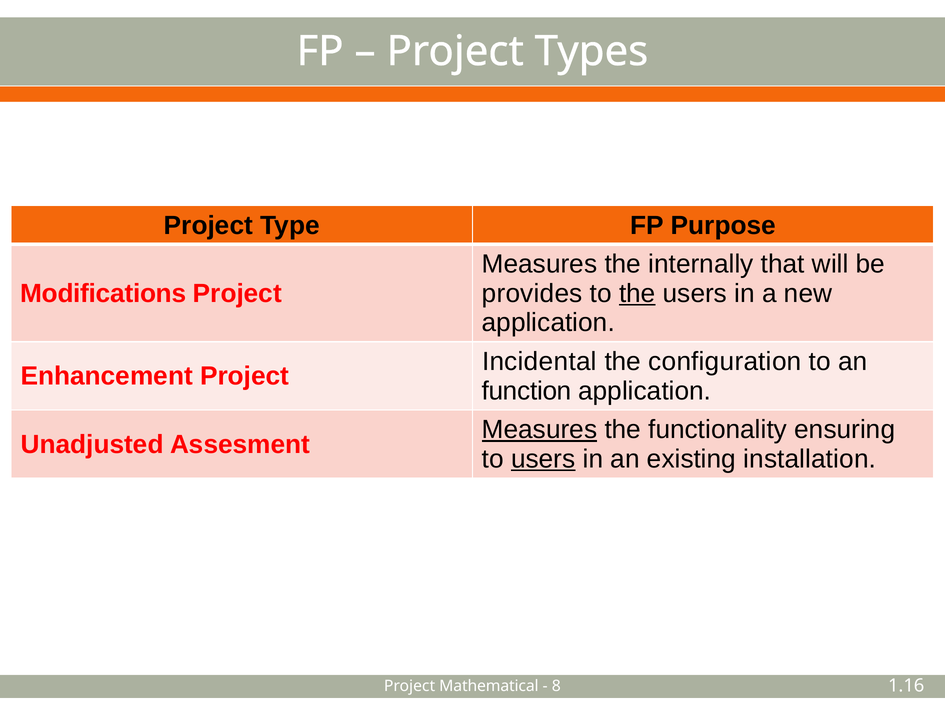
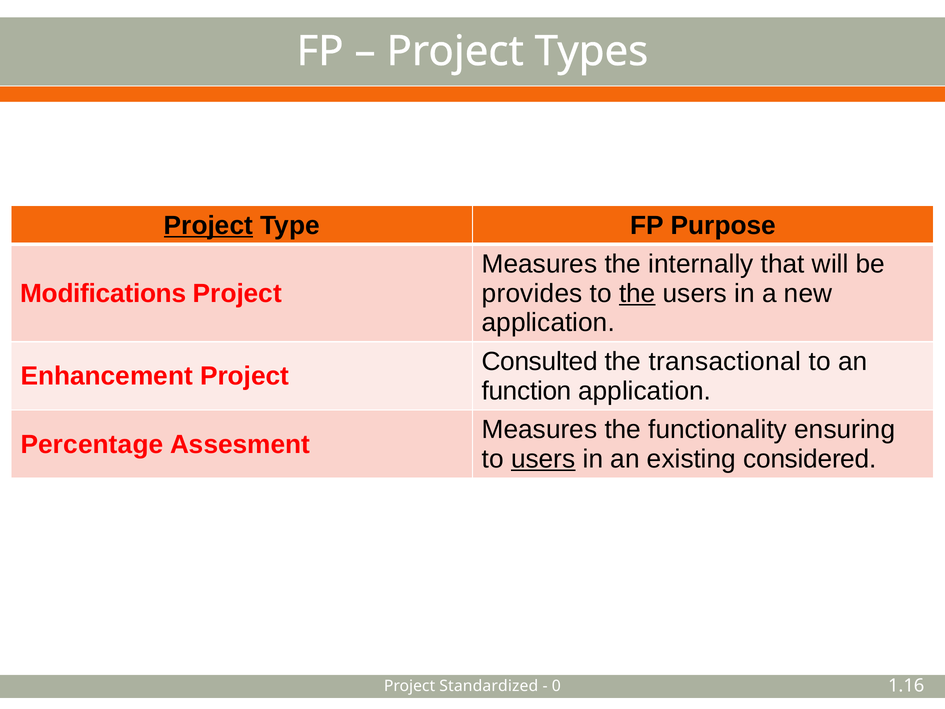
Project underline: none -> present (208, 225)
Incidental: Incidental -> Consulted (540, 361)
configuration: configuration -> transactional (725, 361)
Measures underline: present -> none (540, 430)
Unadjusted: Unadjusted -> Percentage (92, 444)
installation: installation -> considered (810, 459)
Mathematical: Mathematical -> Standardized (489, 686)
8: 8 -> 0 (556, 686)
